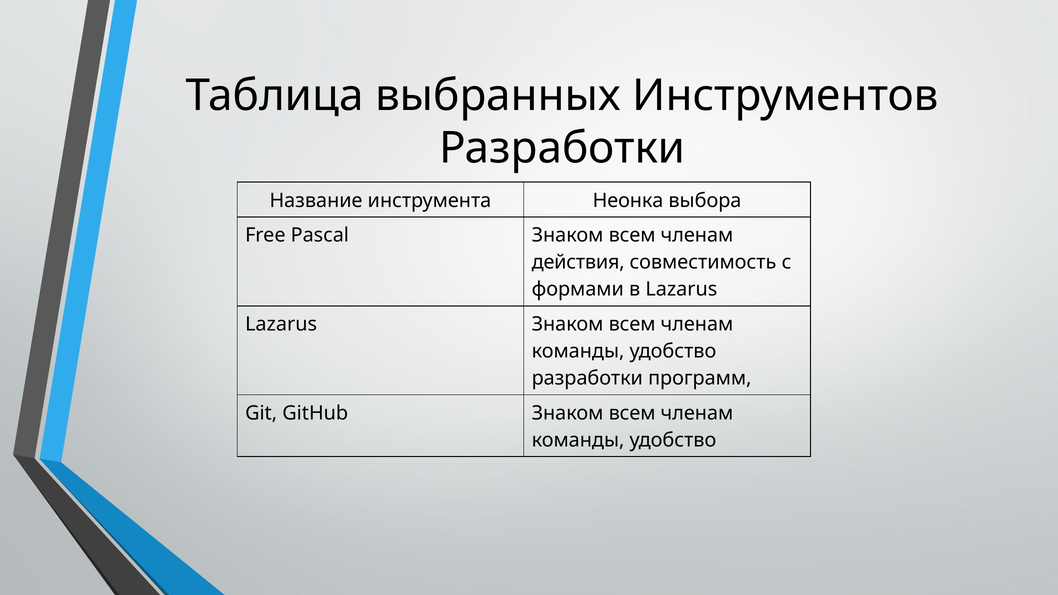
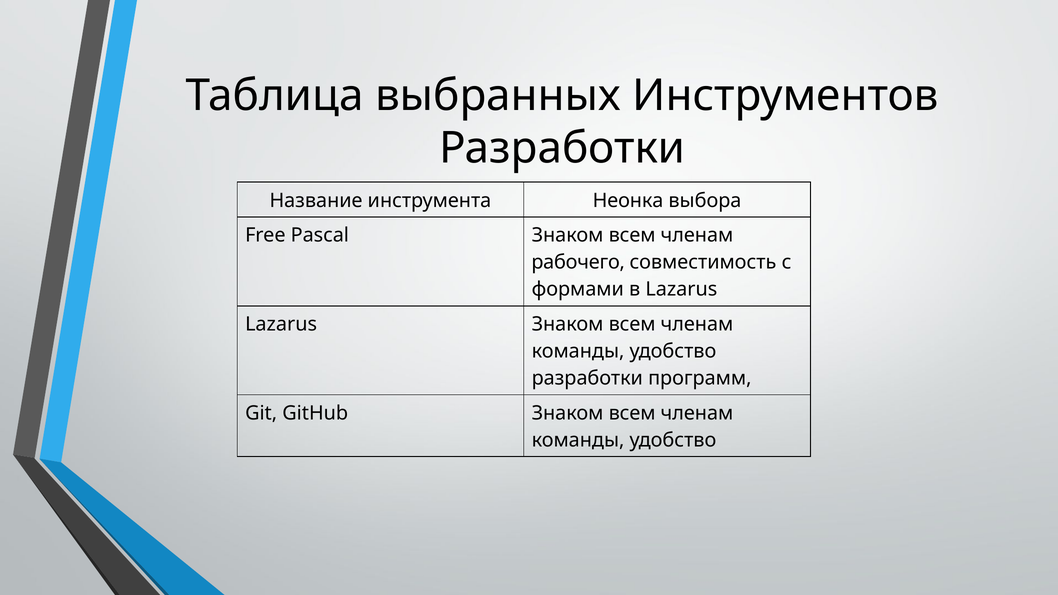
действия: действия -> рабочего (578, 262)
